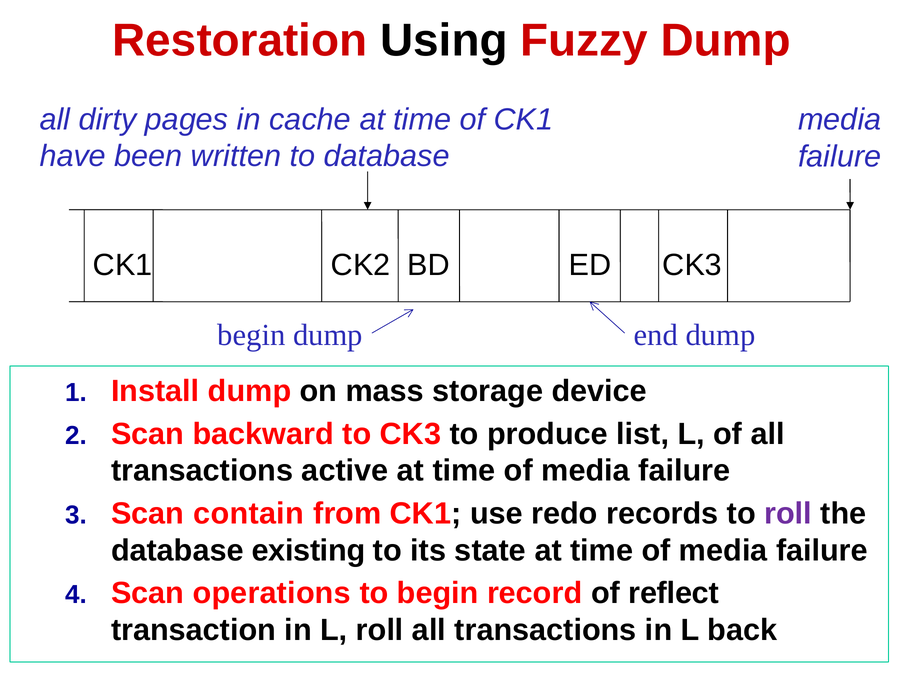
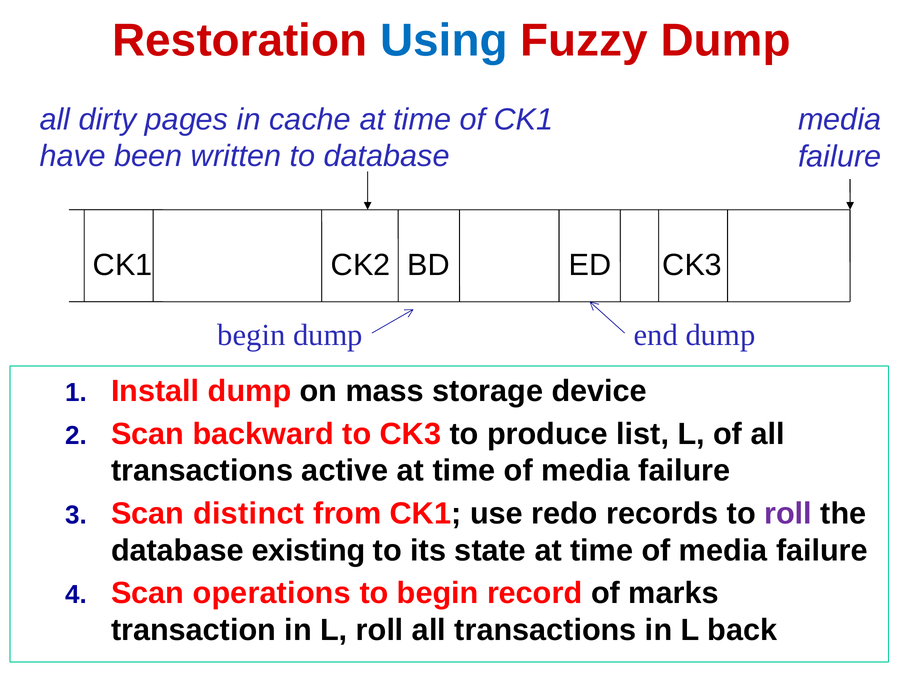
Using colour: black -> blue (444, 41)
contain: contain -> distinct (249, 513)
reflect: reflect -> marks (673, 593)
